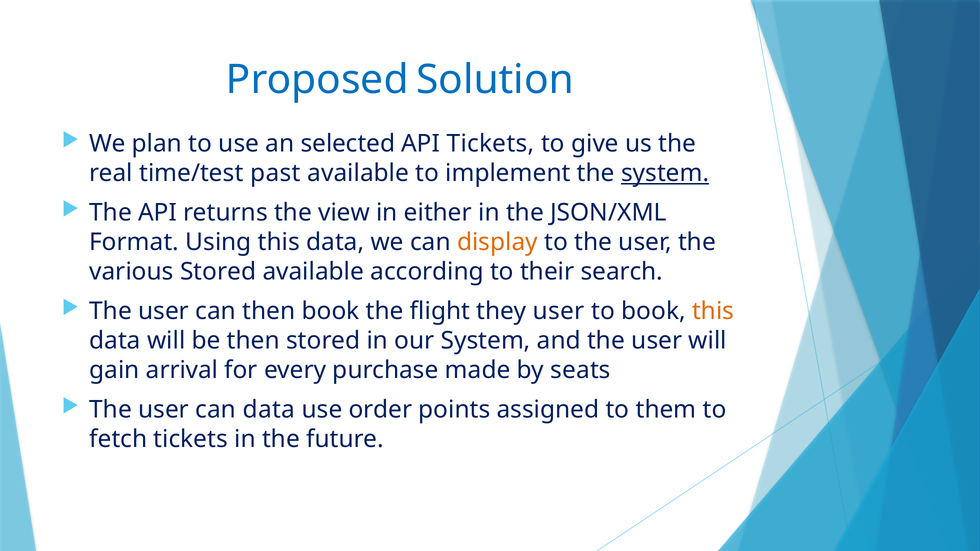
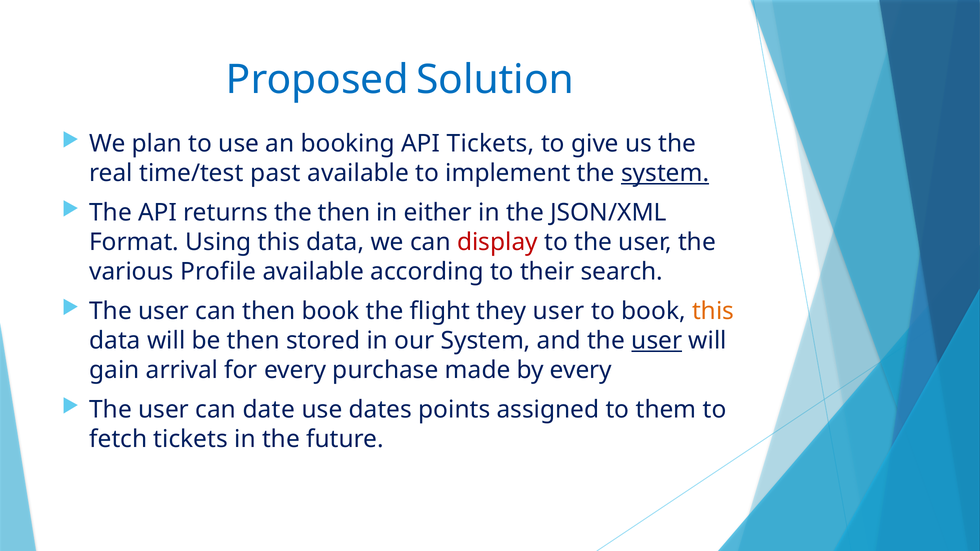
selected: selected -> booking (348, 144)
the view: view -> then (344, 213)
display colour: orange -> red (497, 242)
various Stored: Stored -> Profile (218, 272)
user underline: none -> present (657, 341)
by seats: seats -> every (581, 370)
can data: data -> date (269, 410)
order: order -> dates (380, 410)
